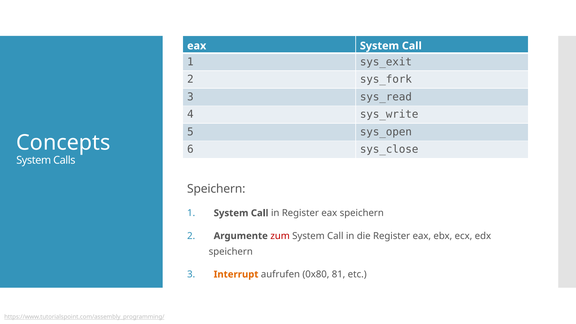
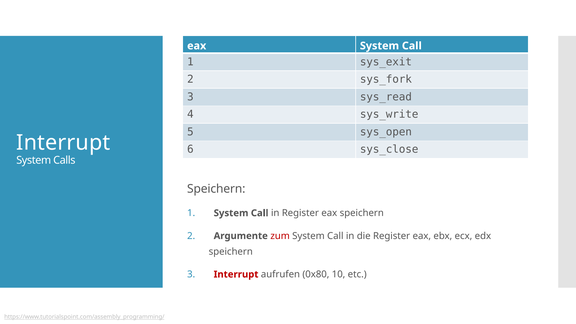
Concepts: Concepts -> Interrupt (63, 143)
Interrupt colour: orange -> red (236, 274)
81: 81 -> 10 (339, 274)
